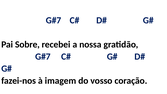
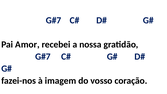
Sobre: Sobre -> Amor (27, 44)
